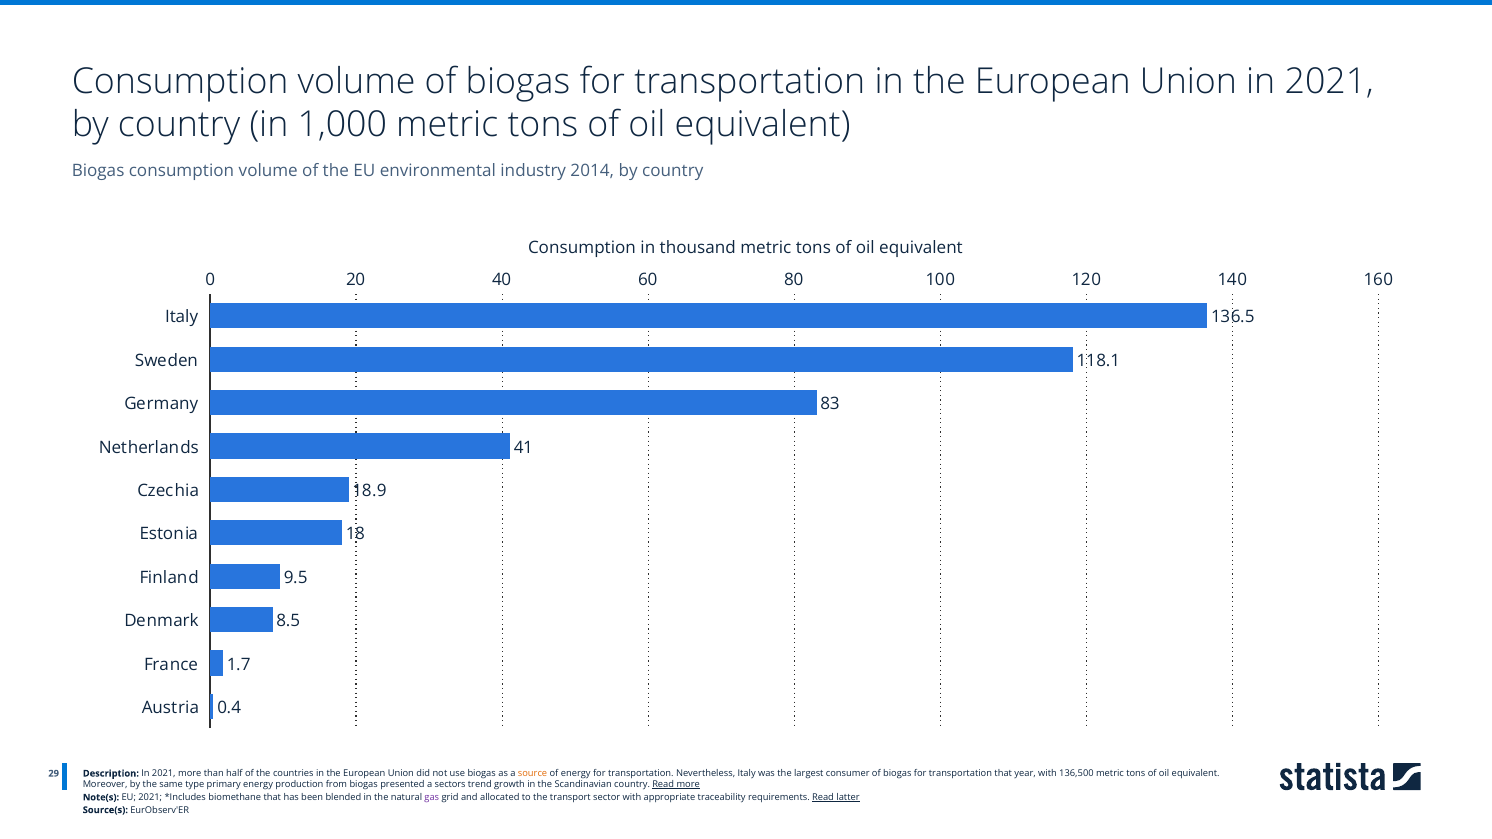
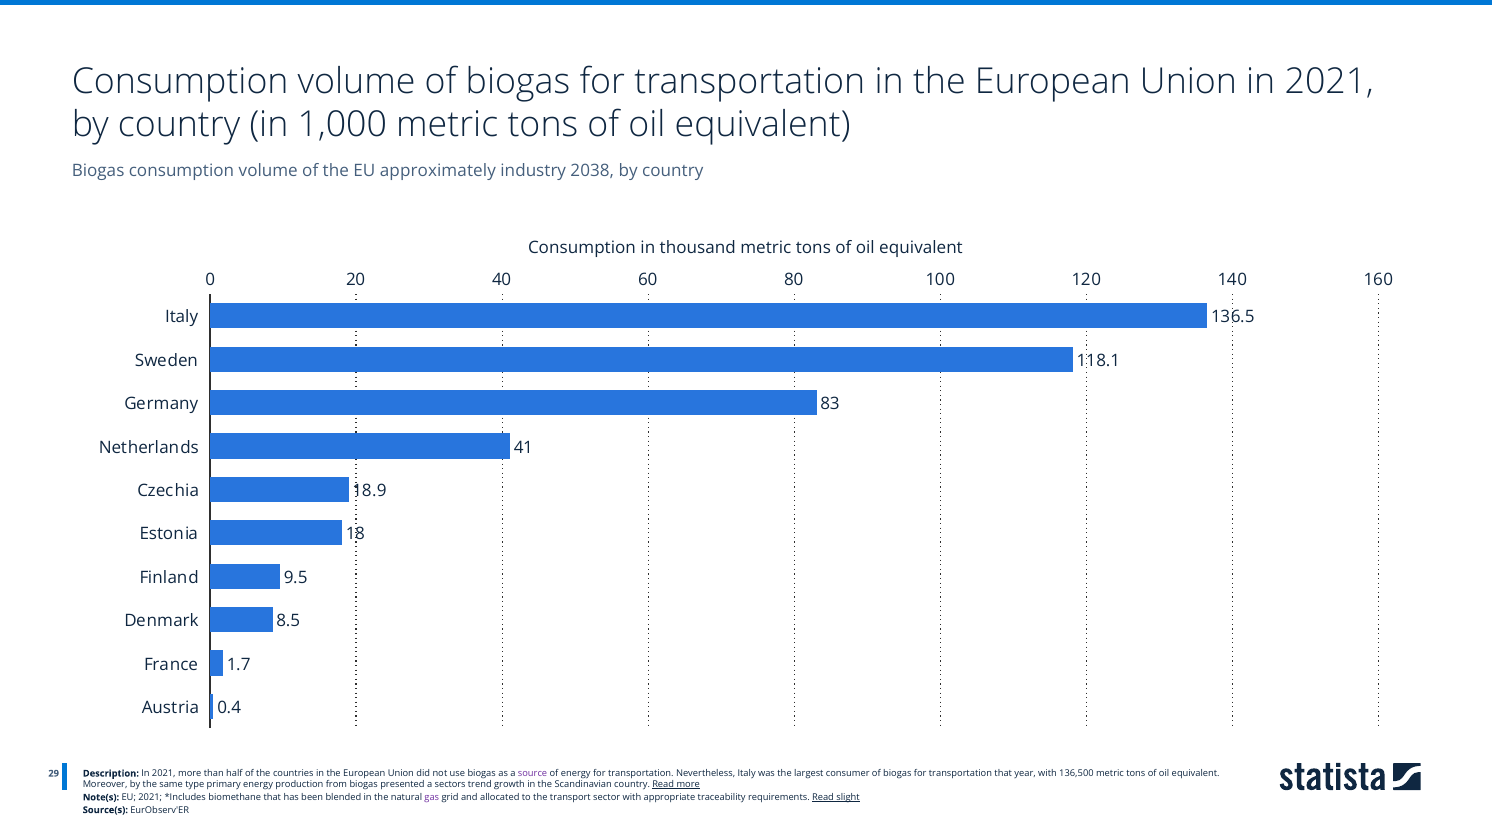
environmental: environmental -> approximately (438, 171)
2014: 2014 -> 2038 (592, 171)
source colour: orange -> purple (533, 774)
latter: latter -> slight (848, 798)
